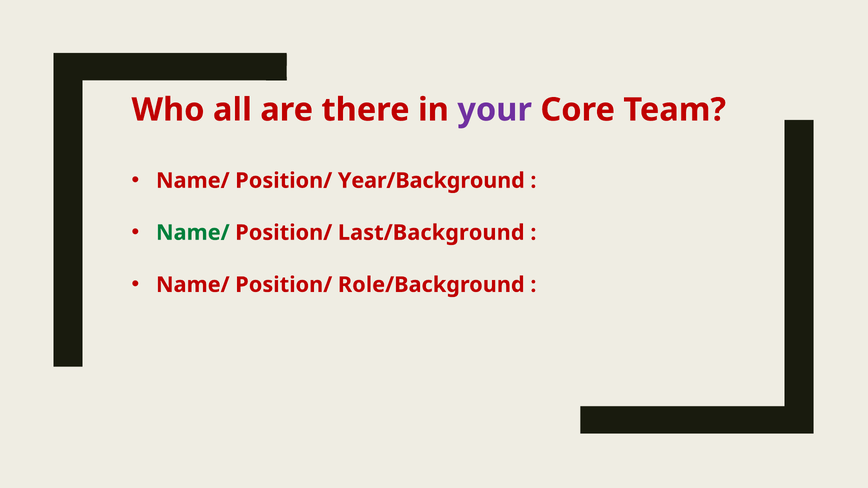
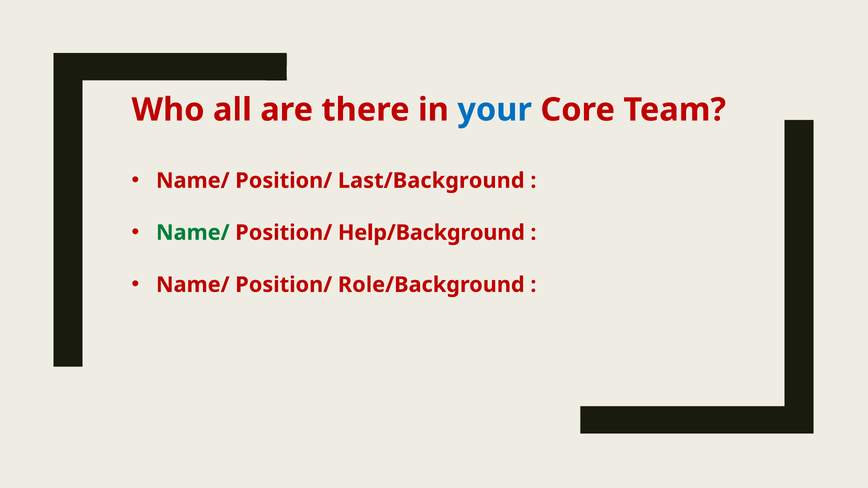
your colour: purple -> blue (495, 110)
Year/Background: Year/Background -> Last/Background (431, 181)
Last/Background: Last/Background -> Help/Background (431, 233)
